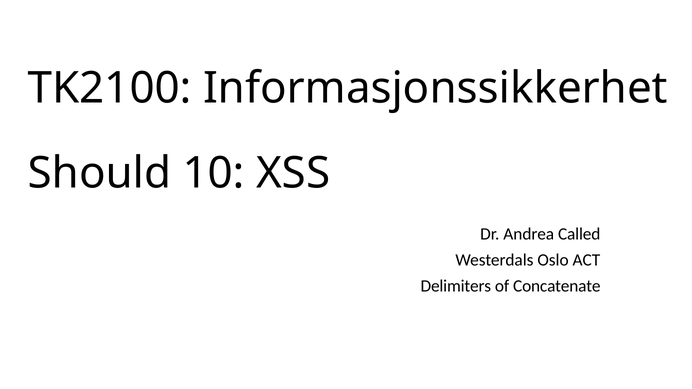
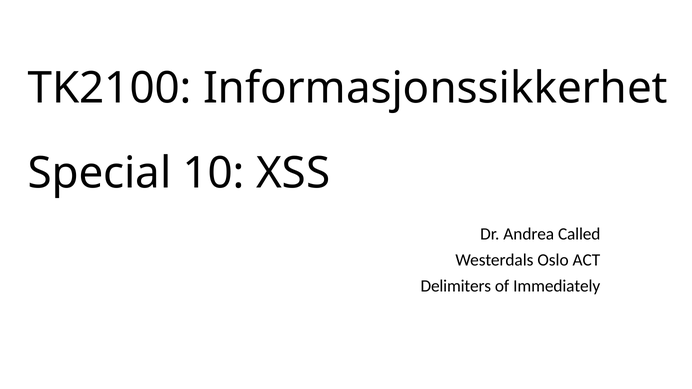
Should: Should -> Special (100, 174)
Concatenate: Concatenate -> Immediately (557, 286)
